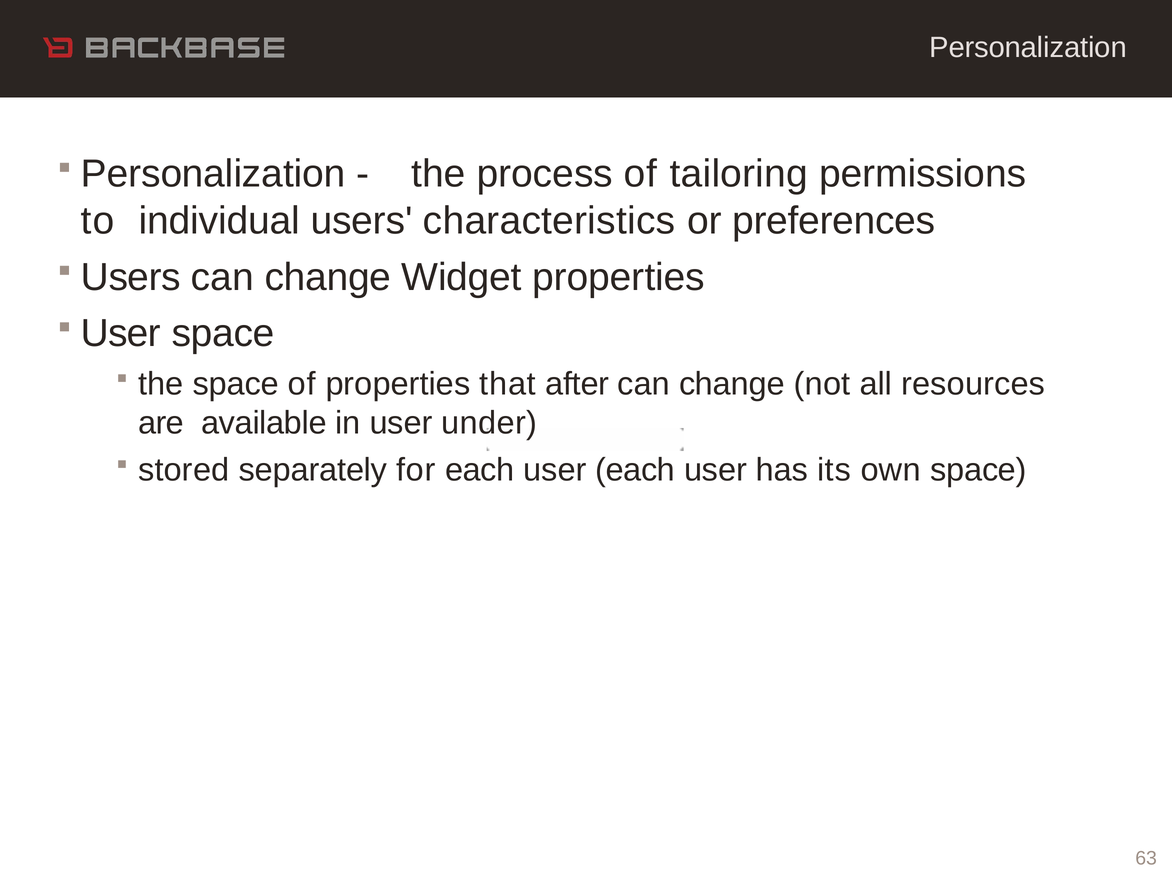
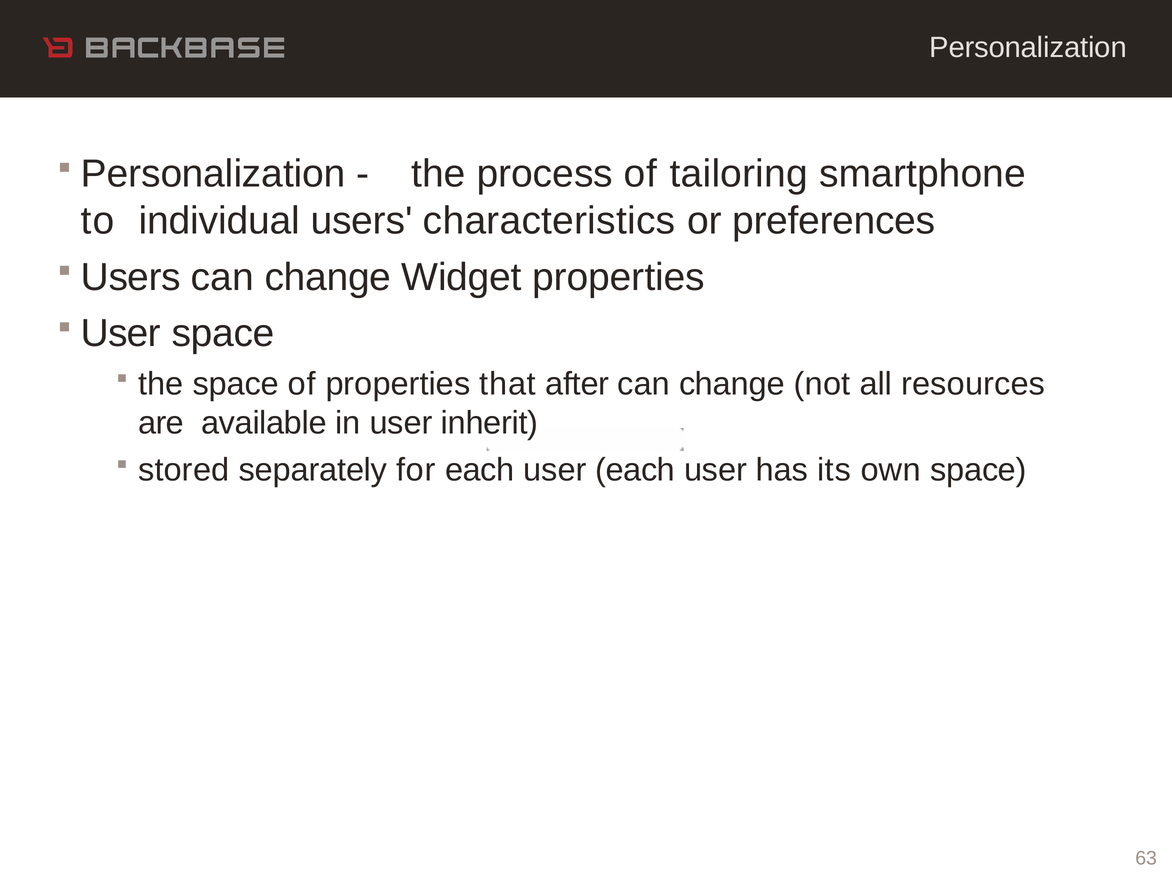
permissions: permissions -> smartphone (923, 174)
under: under -> inherit (490, 423)
